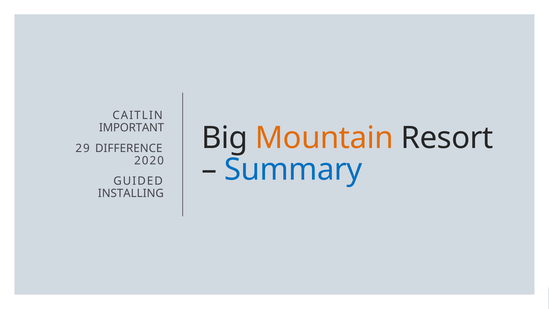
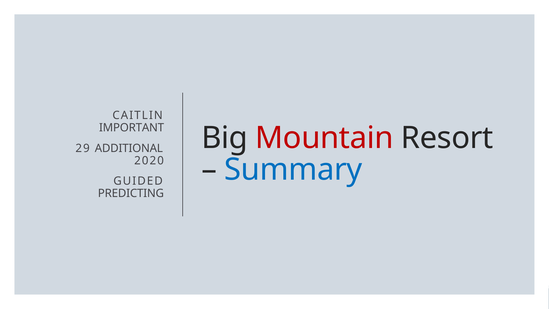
Mountain colour: orange -> red (324, 138)
DIFFERENCE: DIFFERENCE -> ADDITIONAL (129, 148)
INSTALLING: INSTALLING -> PREDICTING (131, 193)
